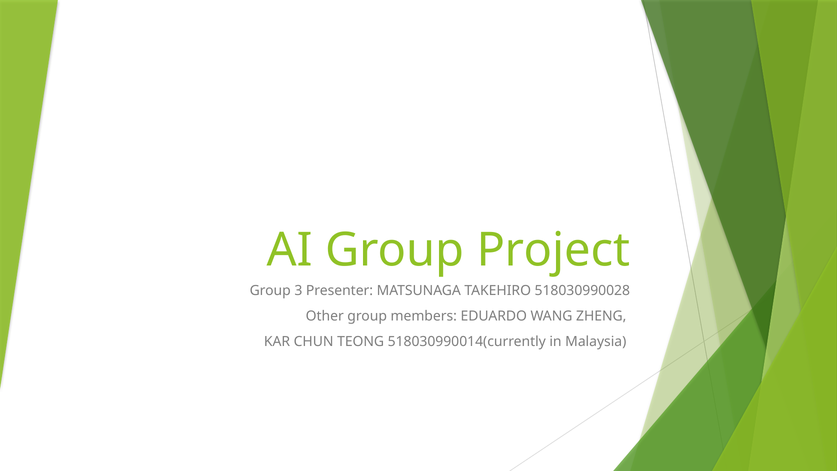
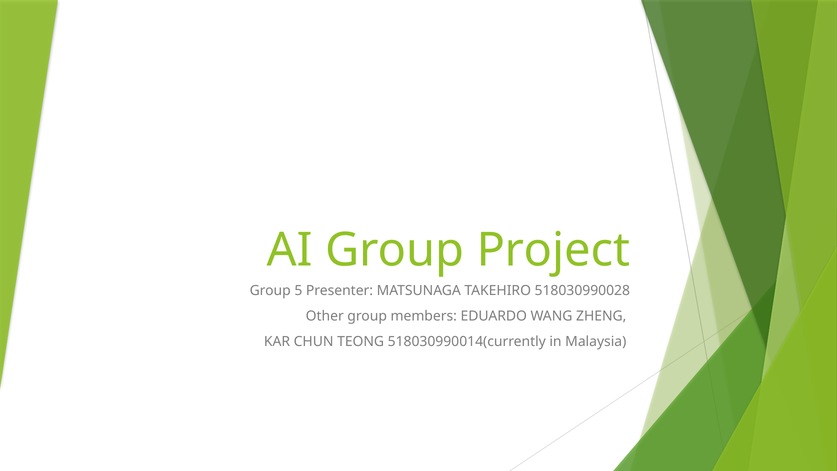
3: 3 -> 5 (298, 291)
